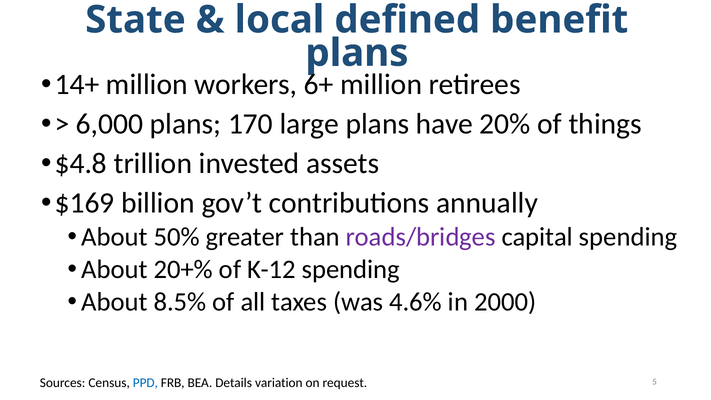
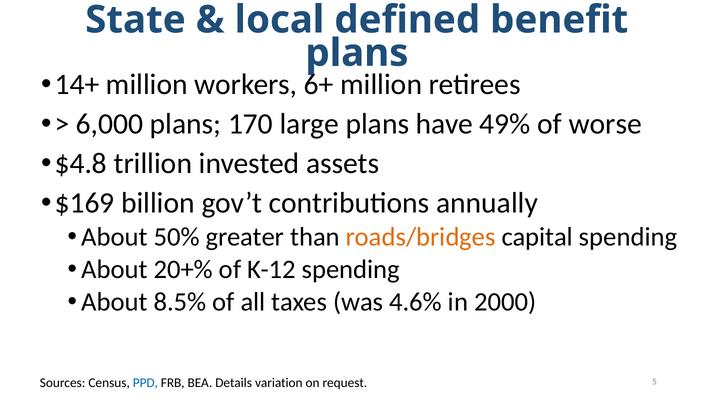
20%: 20% -> 49% (505, 124)
things: things -> worse (605, 124)
roads/bridges colour: purple -> orange (421, 237)
